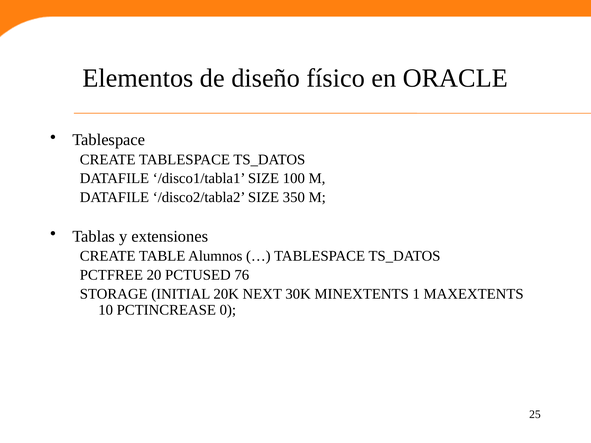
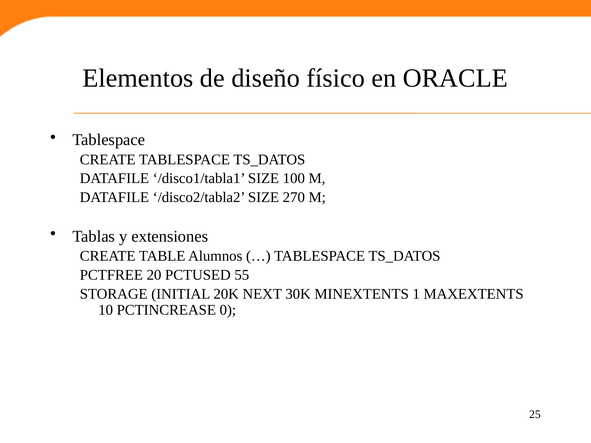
350: 350 -> 270 (294, 197)
76: 76 -> 55 (242, 275)
